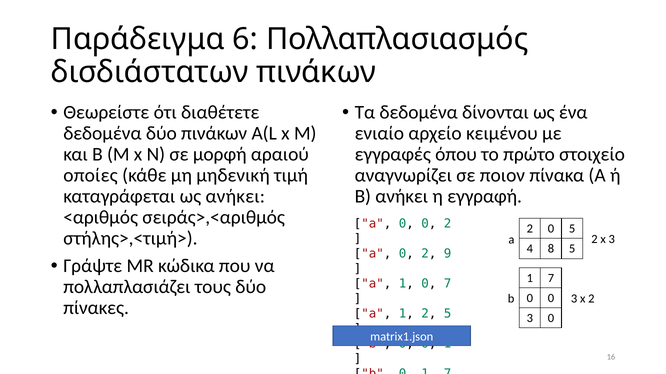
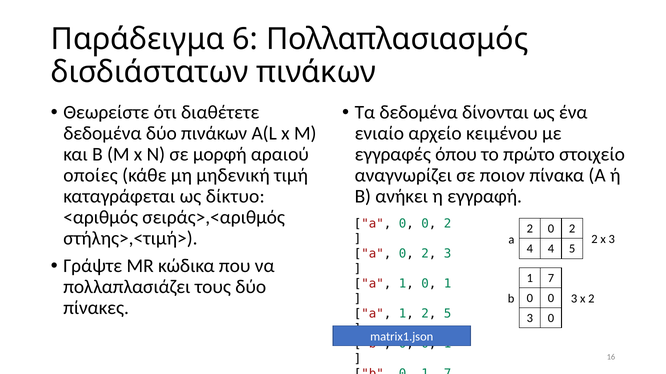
ως ανήκει: ανήκει -> δίκτυο (235, 197)
2 0 5: 5 -> 2 (572, 229)
4 8: 8 -> 4 (551, 249)
2 9: 9 -> 3 (448, 254)
1 0 7: 7 -> 1 (448, 284)
